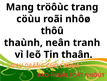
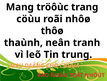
thôû: thôû -> thôø (52, 31)
thaân: thaân -> trung (77, 54)
